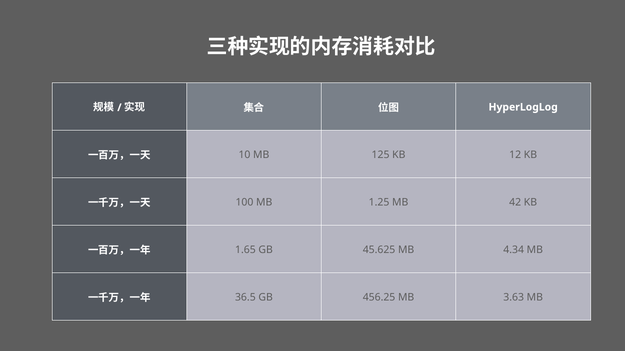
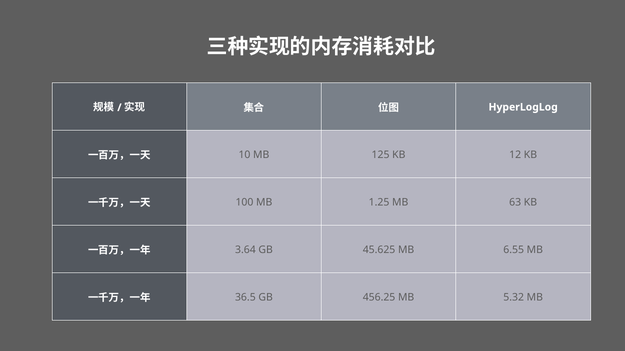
42: 42 -> 63 (515, 202)
1.65: 1.65 -> 3.64 (245, 250)
4.34: 4.34 -> 6.55 (514, 250)
3.63: 3.63 -> 5.32 (514, 298)
